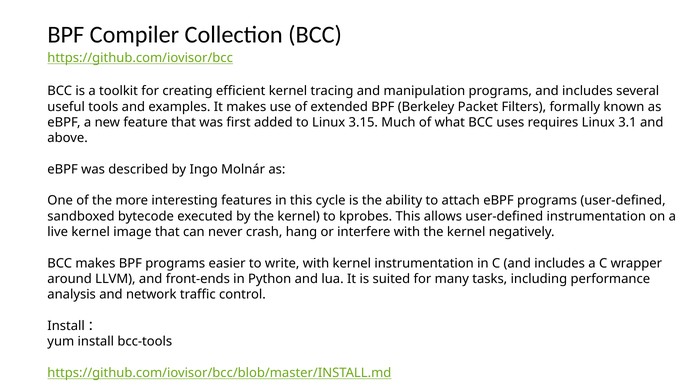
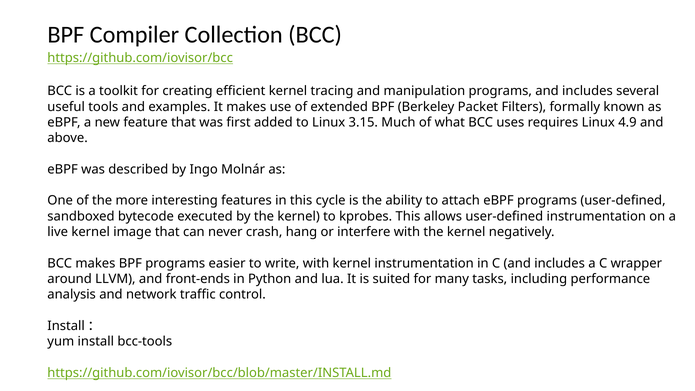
3.1: 3.1 -> 4.9 (627, 122)
